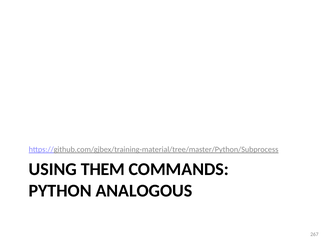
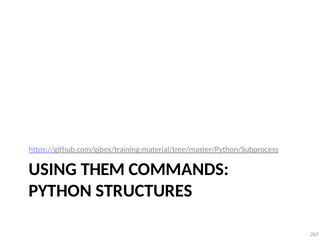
ANALOGOUS: ANALOGOUS -> STRUCTURES (144, 191)
